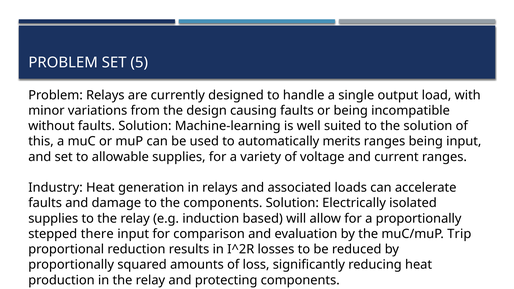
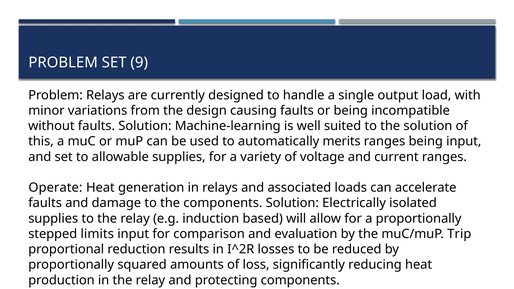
5: 5 -> 9 (139, 63)
Industry: Industry -> Operate (55, 188)
there: there -> limits (97, 234)
